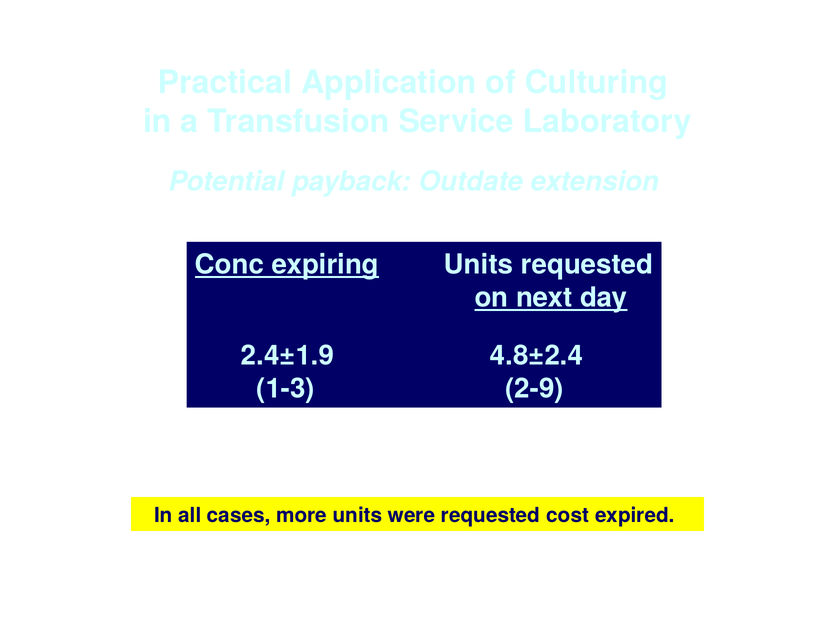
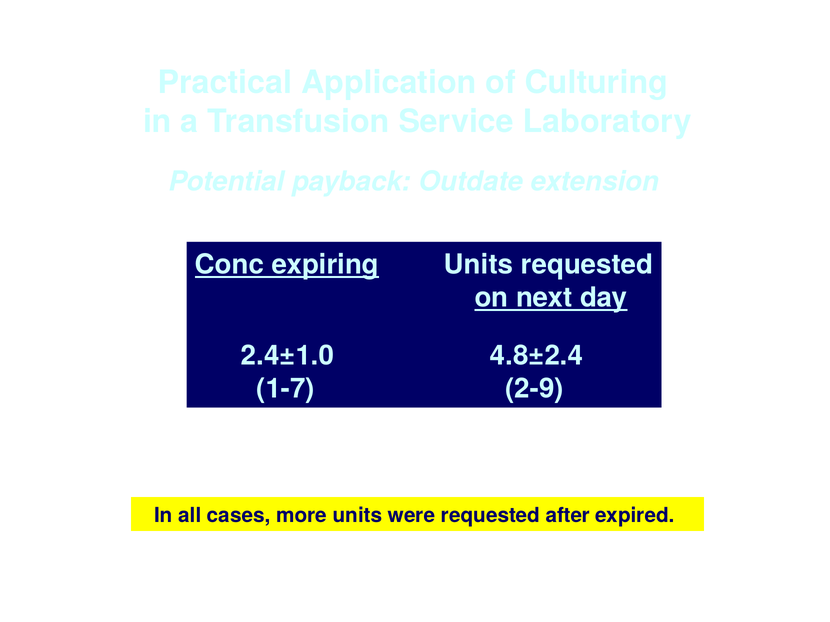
2.4±1.9: 2.4±1.9 -> 2.4±1.0 (287, 356)
1-3: 1-3 -> 1-7 (286, 389)
cost: cost -> after (568, 516)
